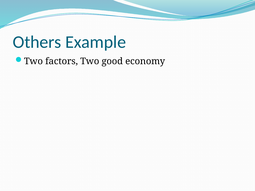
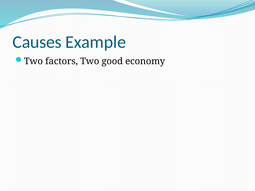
Others: Others -> Causes (37, 42)
